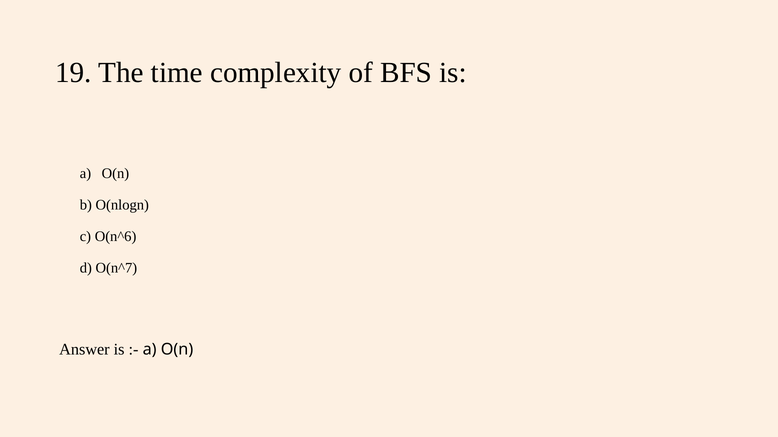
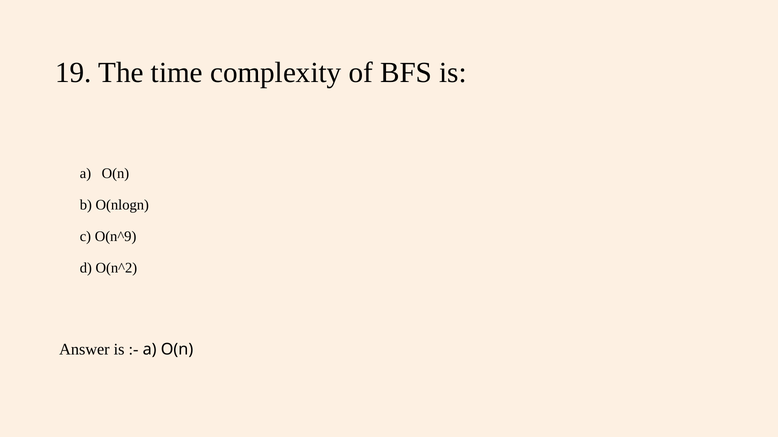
O(n^6: O(n^6 -> O(n^9 (116, 237)
O(n^7: O(n^7 -> O(n^2 (116, 268)
